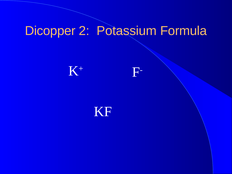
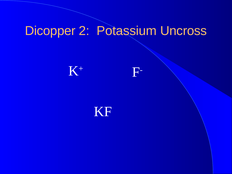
Formula: Formula -> Uncross (184, 31)
